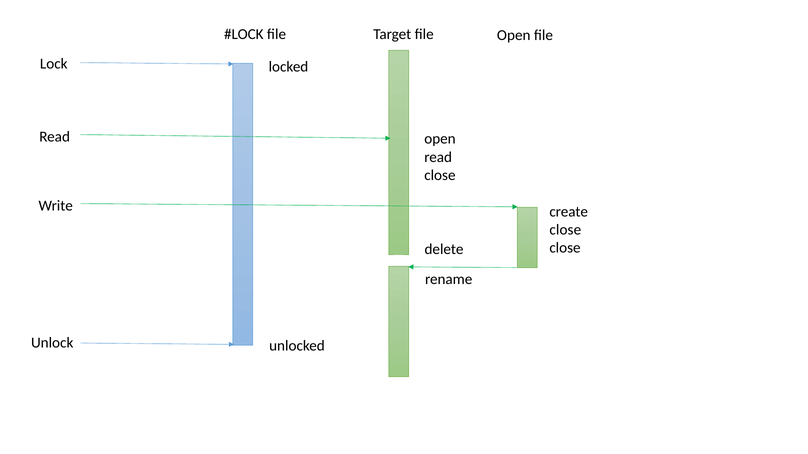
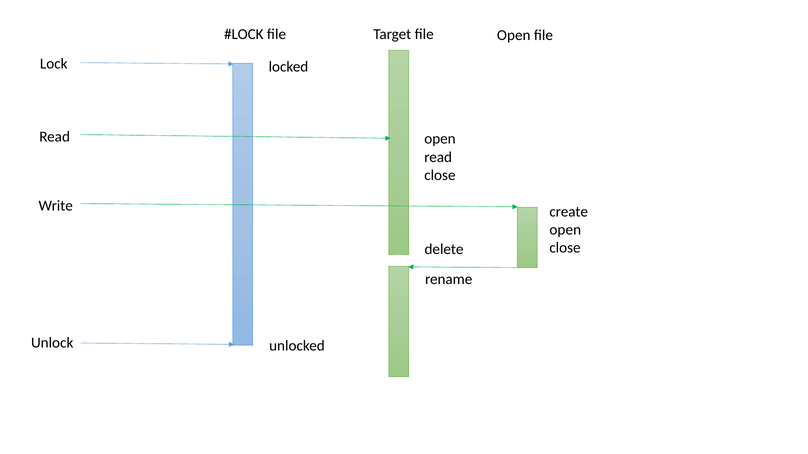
close: close -> open (565, 230)
